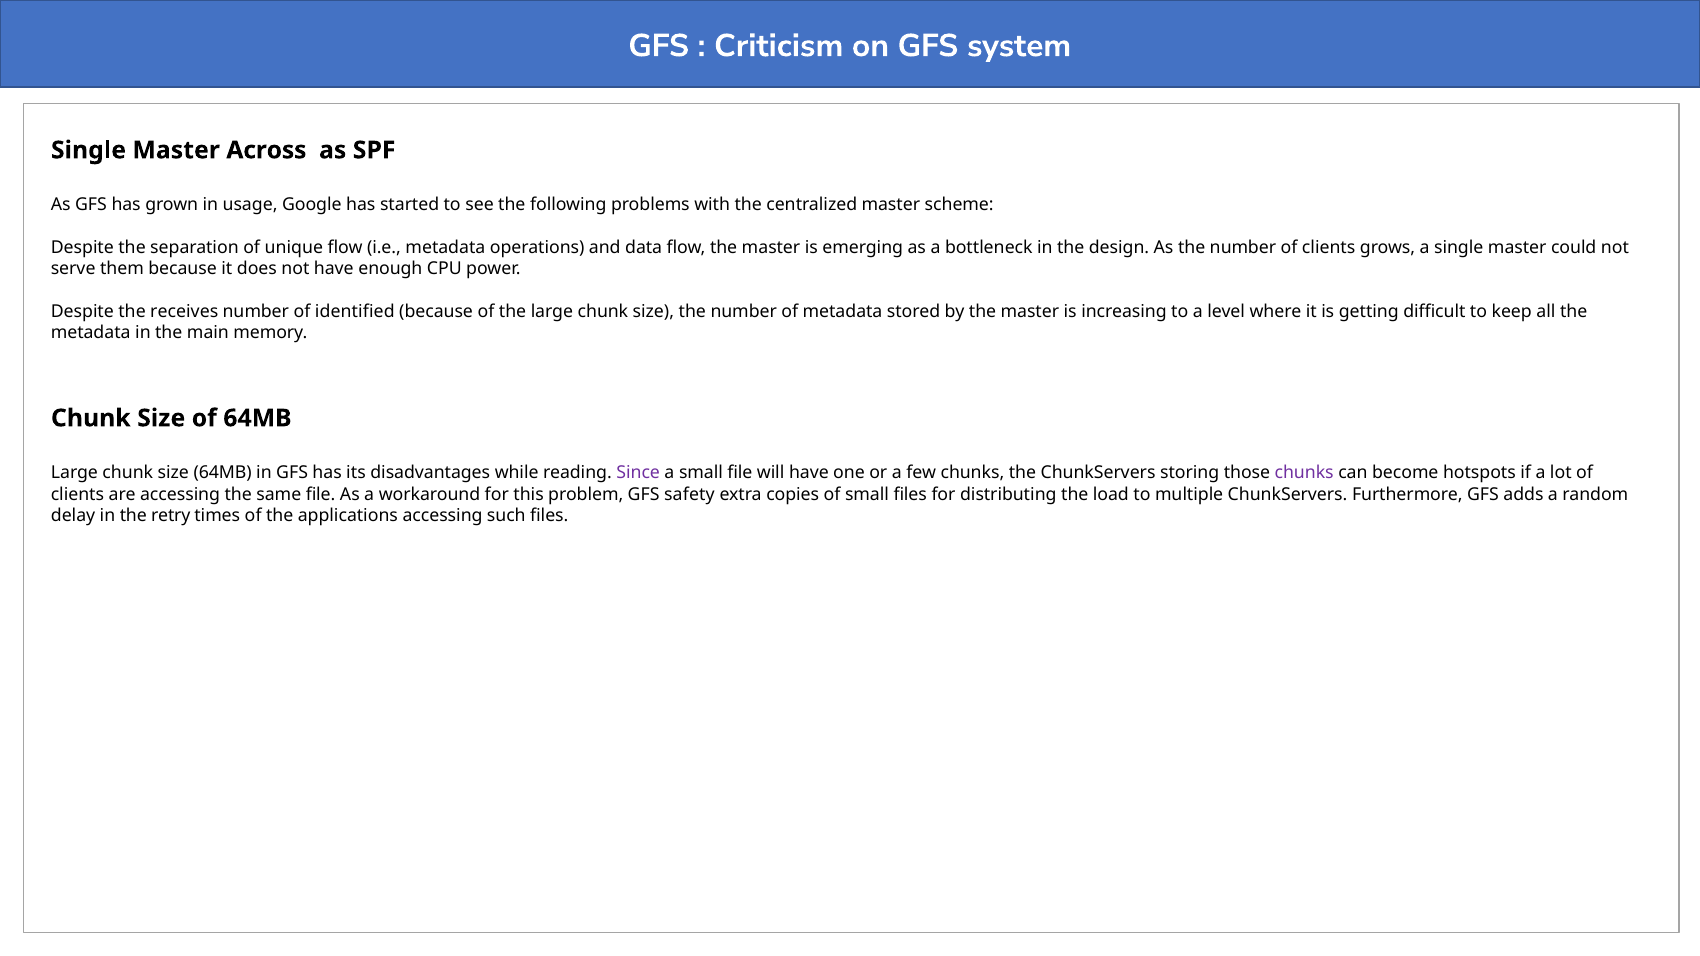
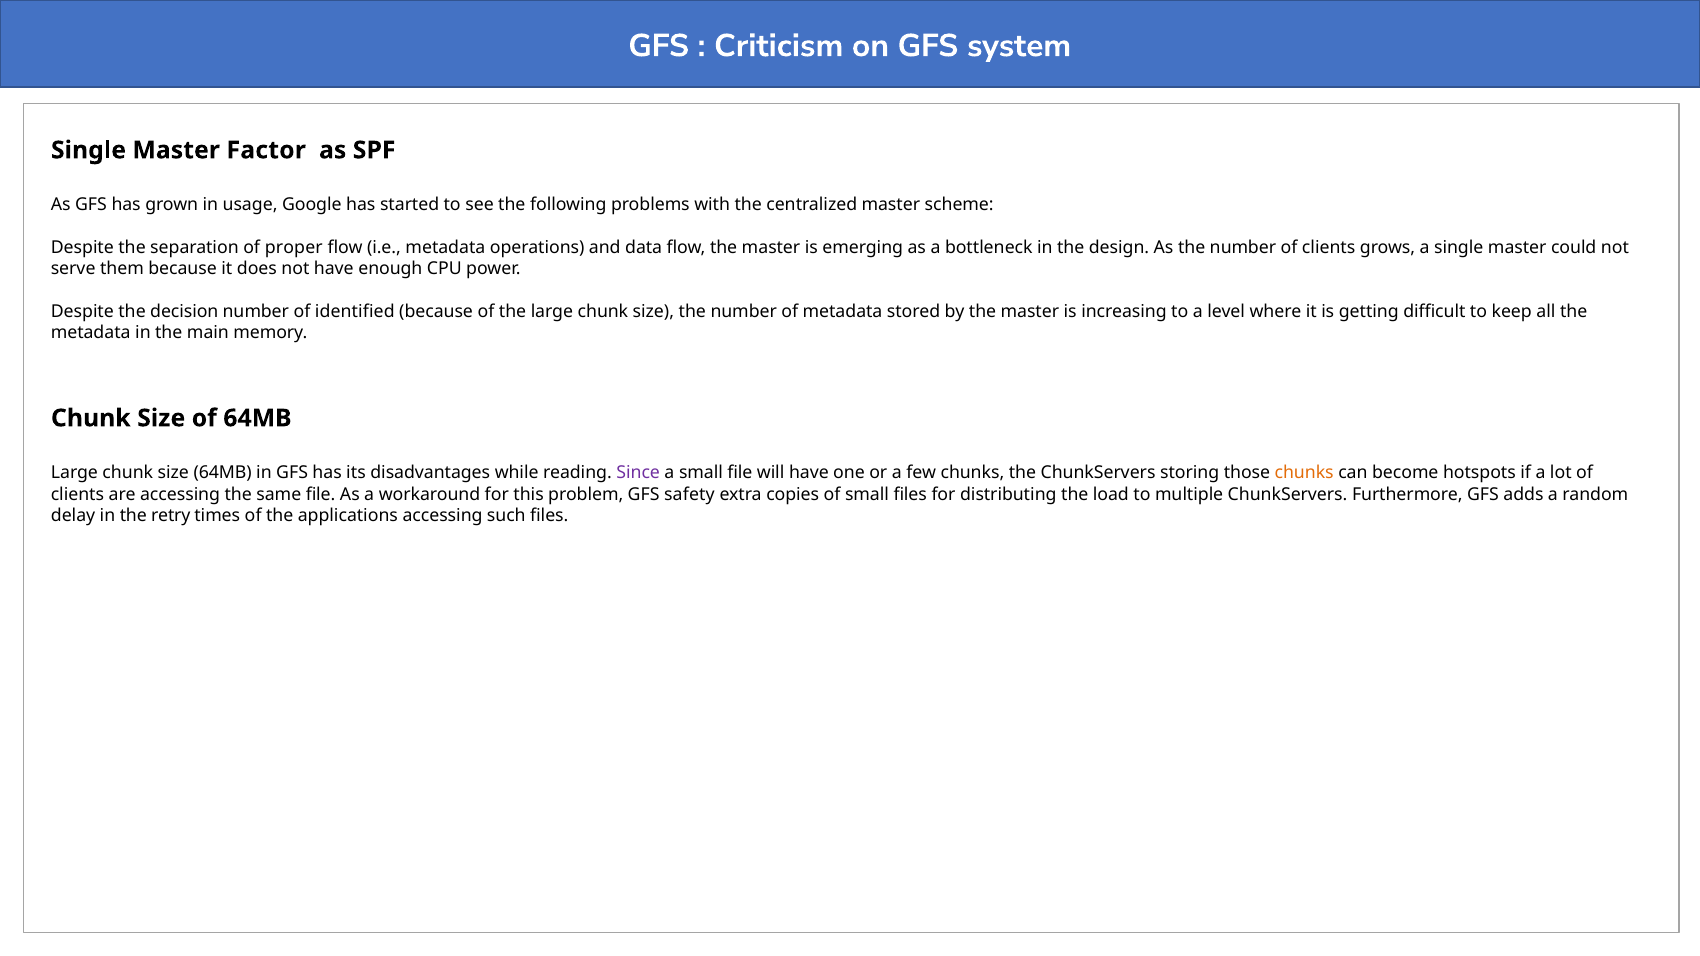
Across: Across -> Factor (266, 150)
unique: unique -> proper (294, 248)
receives: receives -> decision (184, 311)
chunks colour: purple -> orange (1304, 473)
